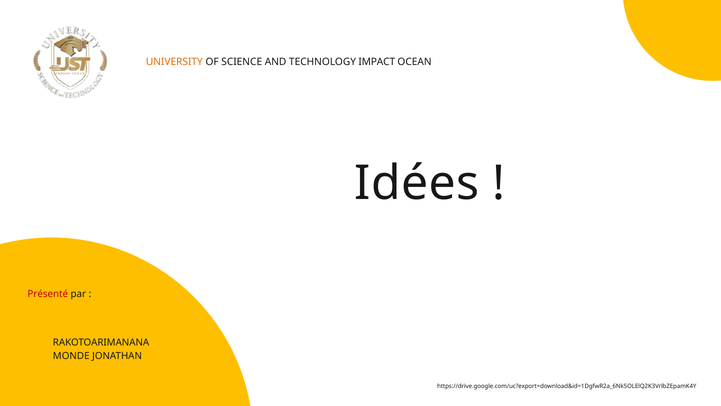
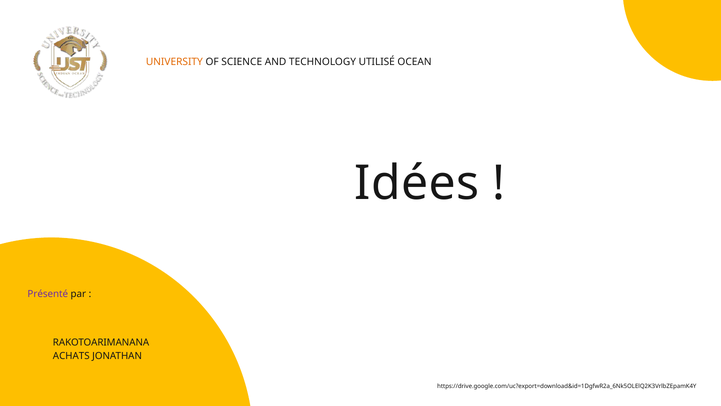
IMPACT: IMPACT -> UTILISÉ (377, 62)
Présenté colour: red -> purple (48, 294)
MONDE: MONDE -> ACHATS (71, 356)
